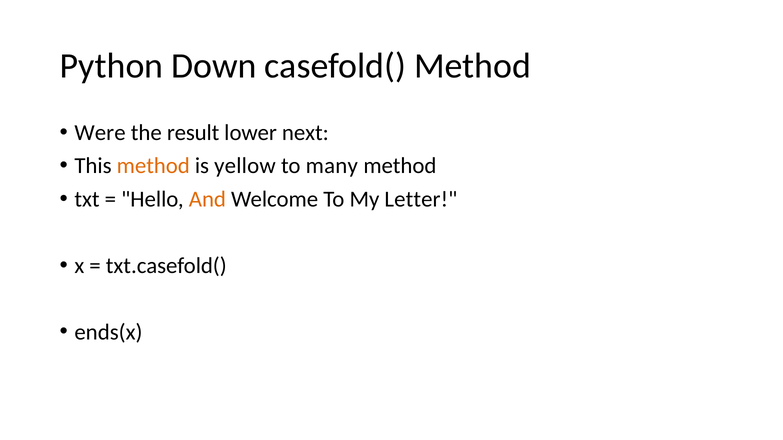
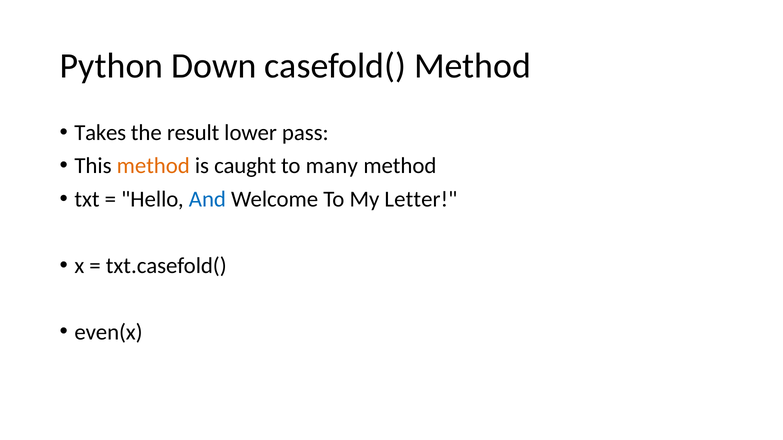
Were: Were -> Takes (100, 133)
next: next -> pass (305, 133)
yellow: yellow -> caught (245, 166)
And colour: orange -> blue (207, 199)
ends(x: ends(x -> even(x (108, 332)
